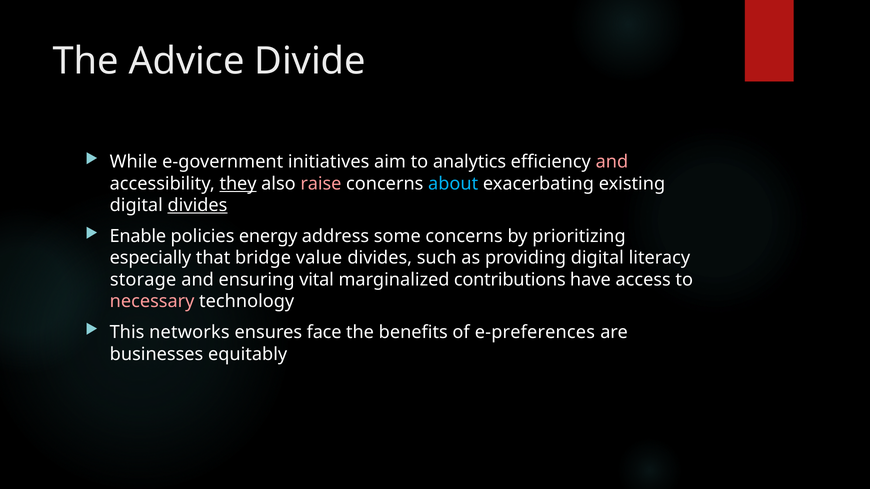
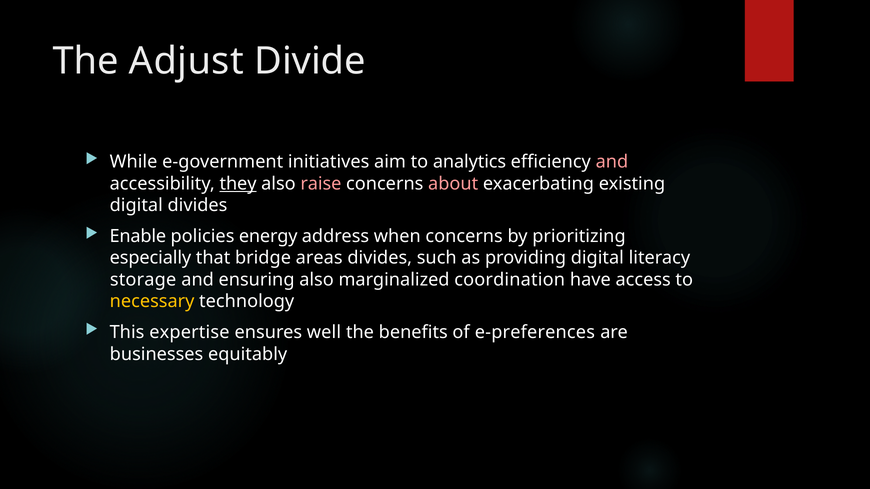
Advice: Advice -> Adjust (186, 61)
about colour: light blue -> pink (453, 184)
divides underline: present -> none (197, 206)
some: some -> when (397, 236)
value: value -> areas (319, 258)
ensuring vital: vital -> also (317, 280)
contributions: contributions -> coordination (510, 280)
necessary colour: pink -> yellow (152, 302)
networks: networks -> expertise (189, 333)
face: face -> well (324, 333)
